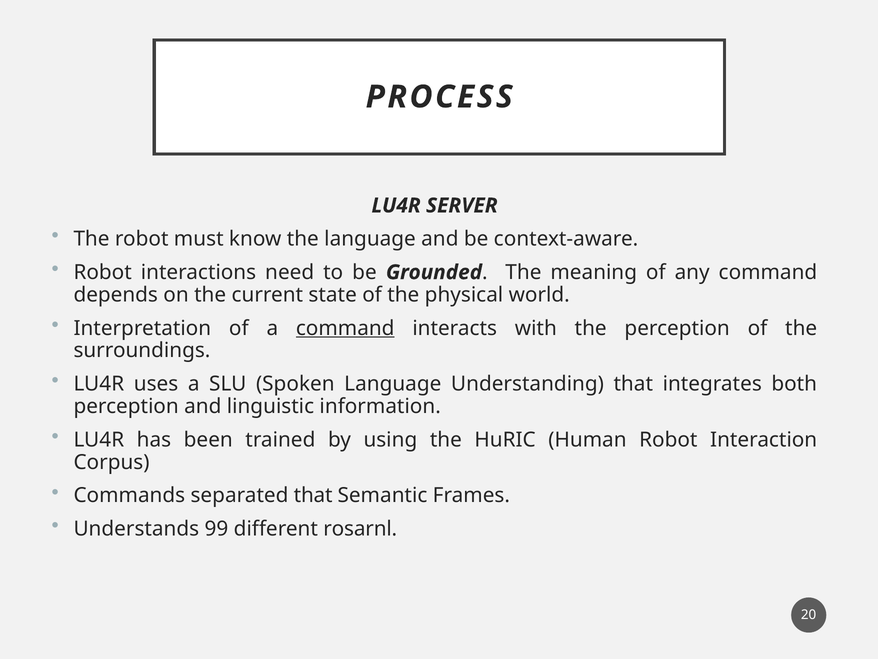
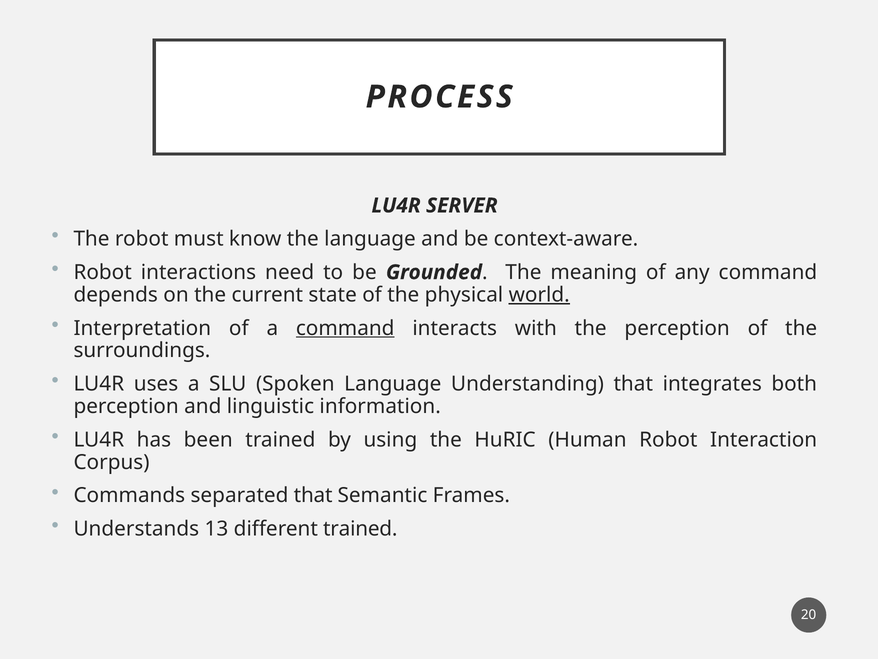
world underline: none -> present (539, 295)
99: 99 -> 13 (216, 529)
different rosarnl: rosarnl -> trained (360, 529)
